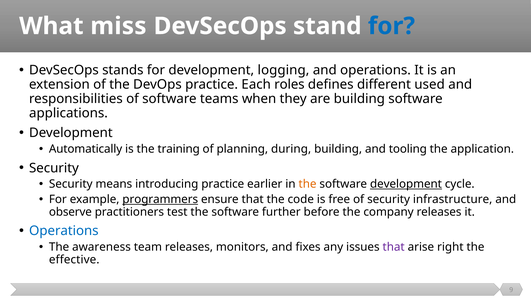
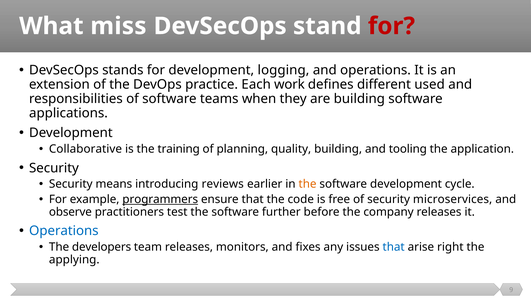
for colour: blue -> red (391, 26)
roles: roles -> work (289, 85)
Automatically: Automatically -> Collaborative (85, 149)
during: during -> quality (291, 149)
introducing practice: practice -> reviews (223, 185)
development underline: present -> none (406, 185)
infrastructure: infrastructure -> microservices (453, 200)
awareness: awareness -> developers (102, 248)
that colour: purple -> blue (394, 248)
effective: effective -> applying (74, 260)
